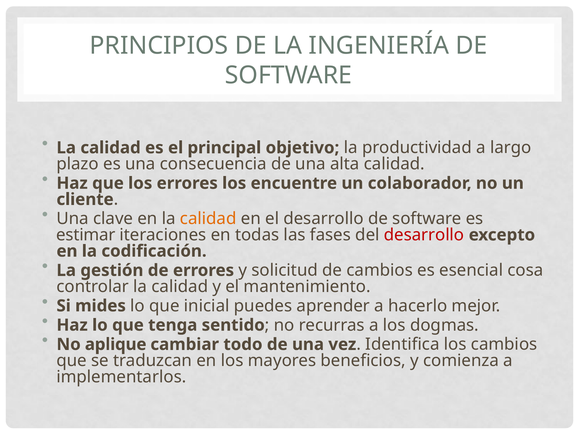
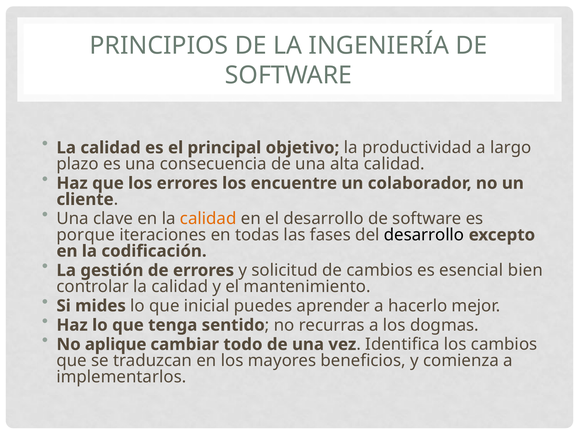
estimar: estimar -> porque (86, 235)
desarrollo colour: red -> black (424, 235)
cosa: cosa -> bien (525, 271)
